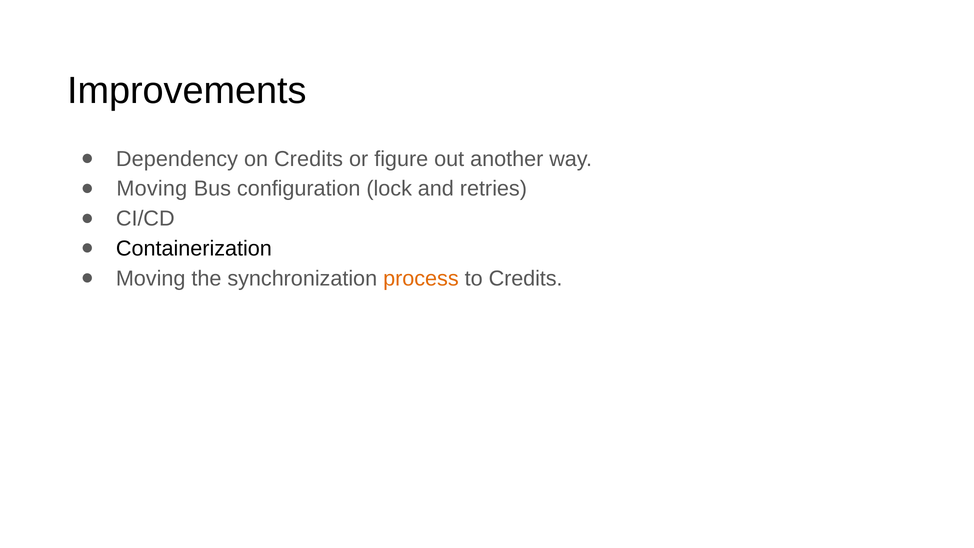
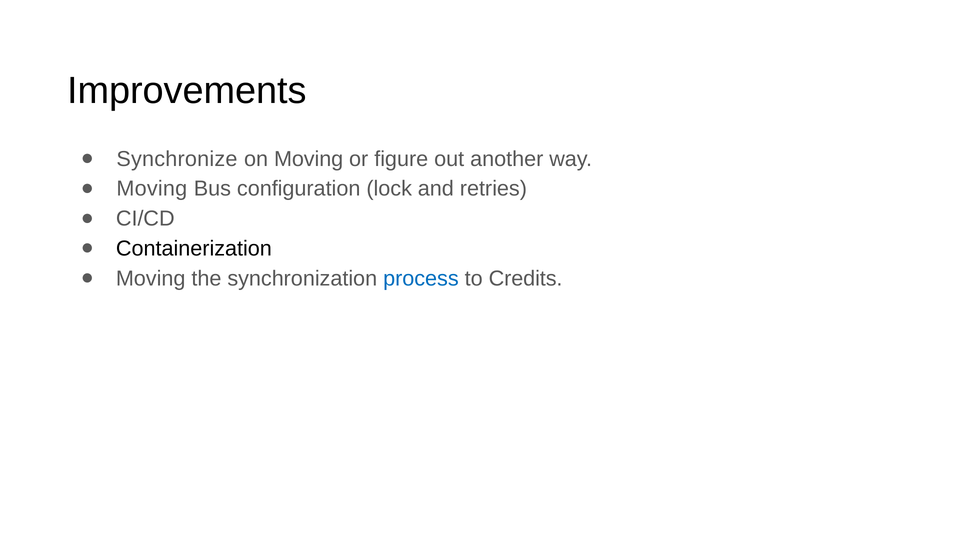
Dependency: Dependency -> Synchronize (177, 159)
on Credits: Credits -> Moving (309, 159)
process colour: orange -> blue (421, 278)
